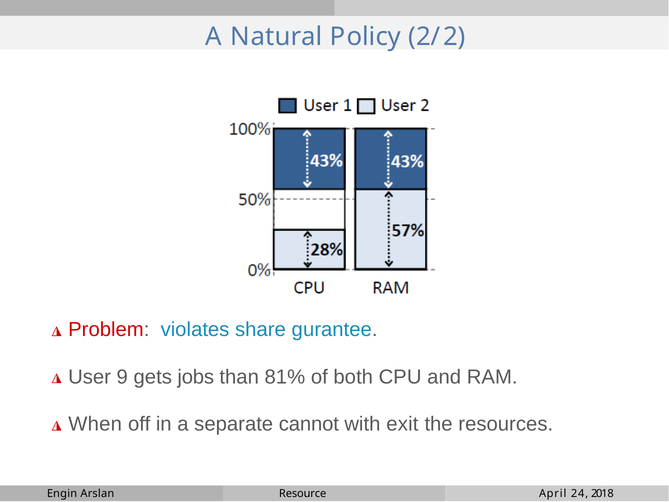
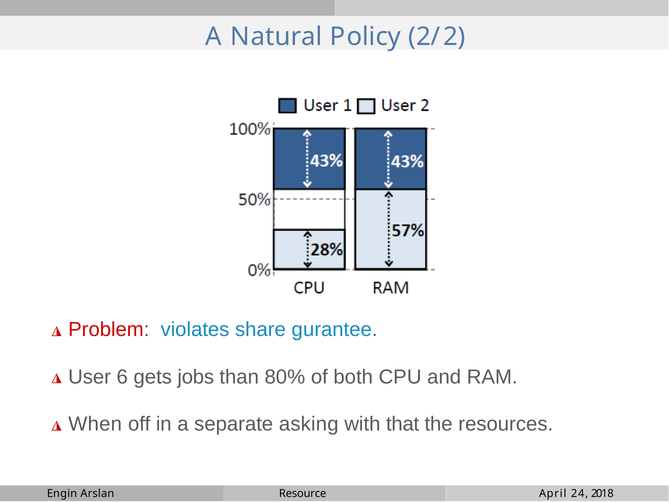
9: 9 -> 6 (122, 377)
81%: 81% -> 80% (285, 377)
cannot: cannot -> asking (309, 424)
exit: exit -> that (403, 424)
